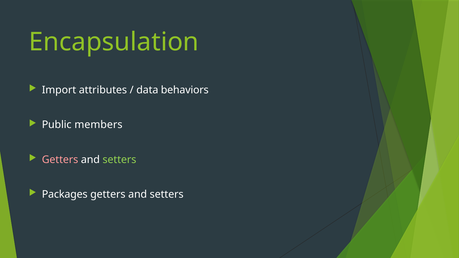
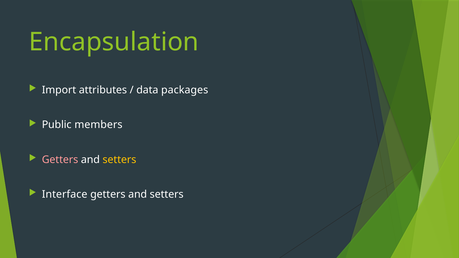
behaviors: behaviors -> packages (185, 90)
setters colour: light green -> yellow (119, 160)
Packages: Packages -> Interface (65, 194)
